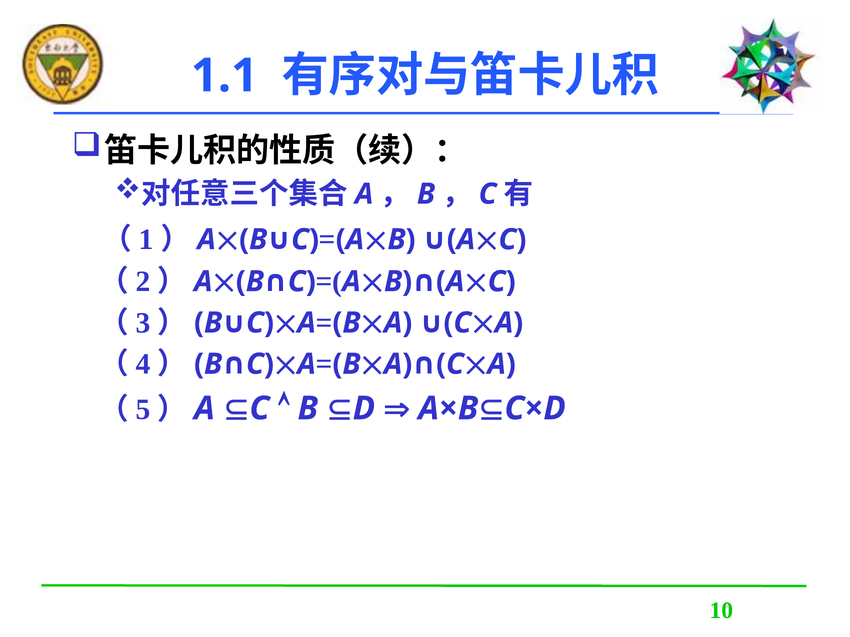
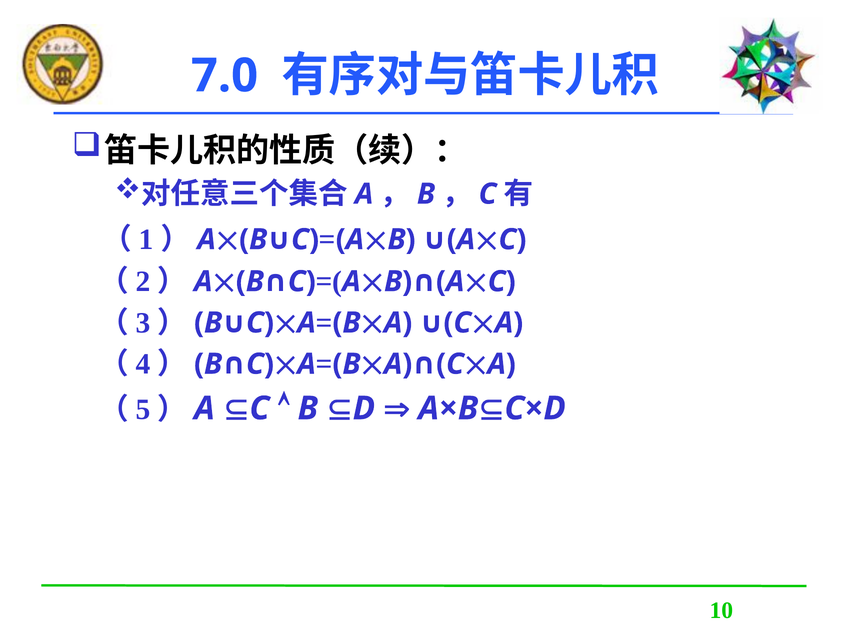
1.1: 1.1 -> 7.0 (224, 76)
